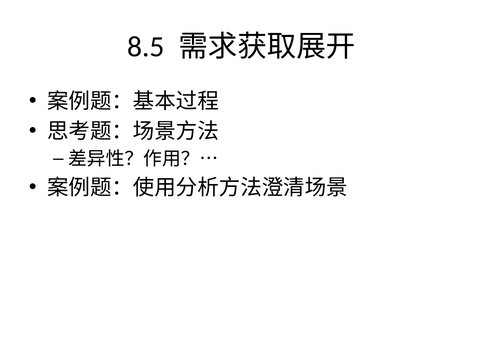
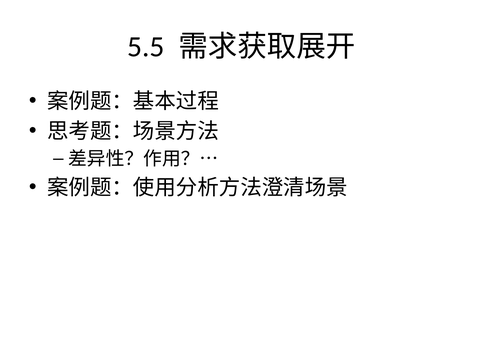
8.5: 8.5 -> 5.5 (146, 47)
